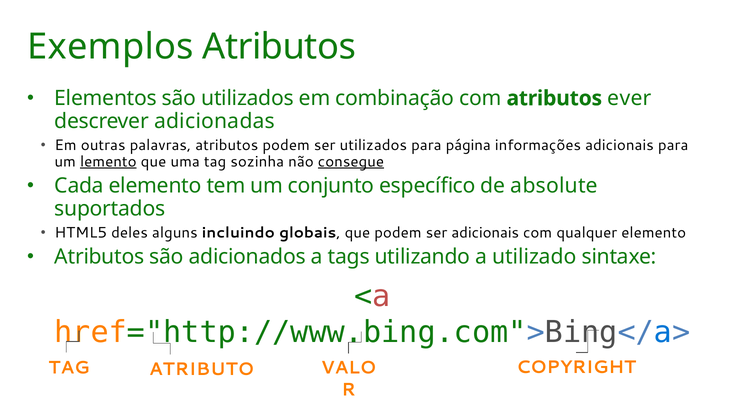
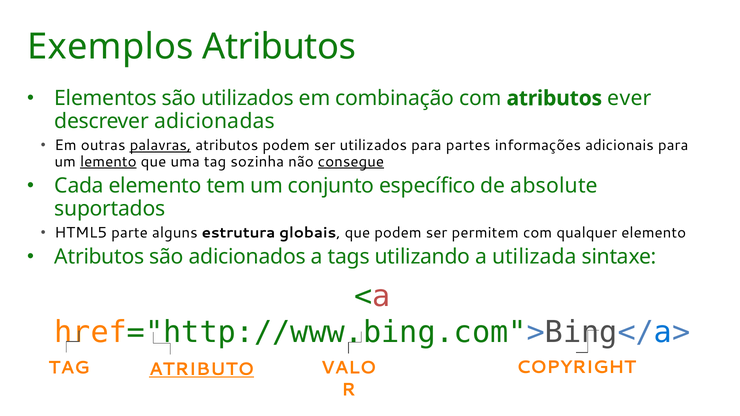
palavras underline: none -> present (160, 145)
página: página -> partes (468, 145)
deles: deles -> parte (129, 233)
incluindo: incluindo -> estrutura (239, 233)
ser adicionais: adicionais -> permitem (485, 233)
utilizado: utilizado -> utilizada (534, 257)
ATRIBUTO underline: none -> present (201, 369)
